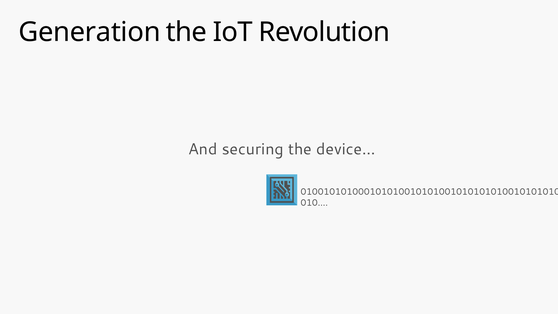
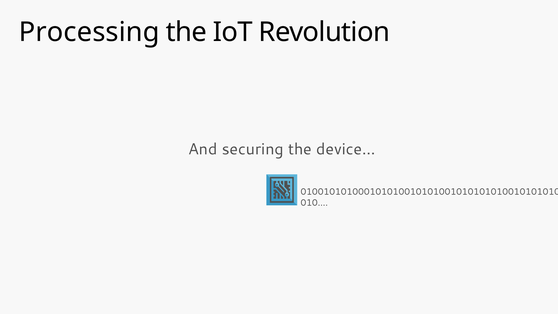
Generation: Generation -> Processing (89, 32)
